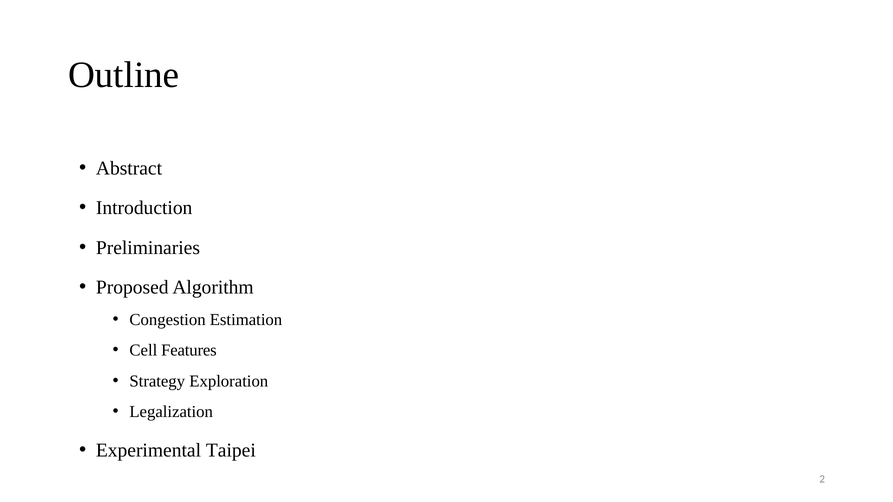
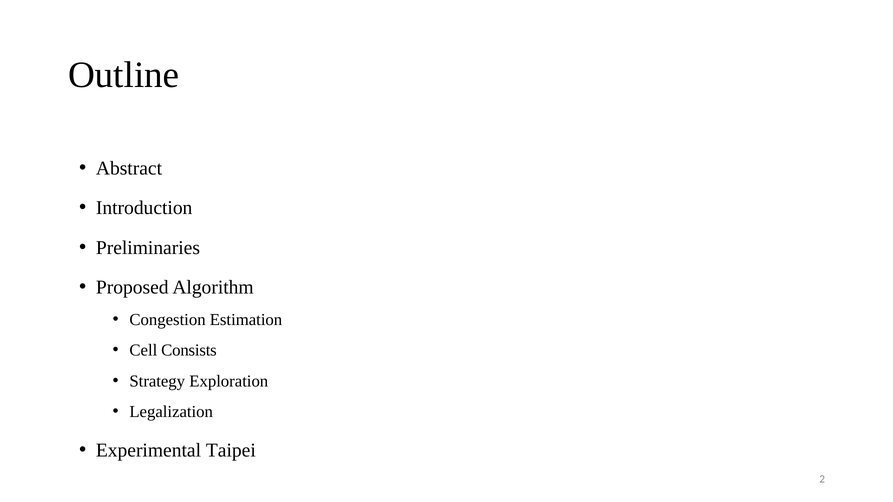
Features: Features -> Consists (189, 351)
